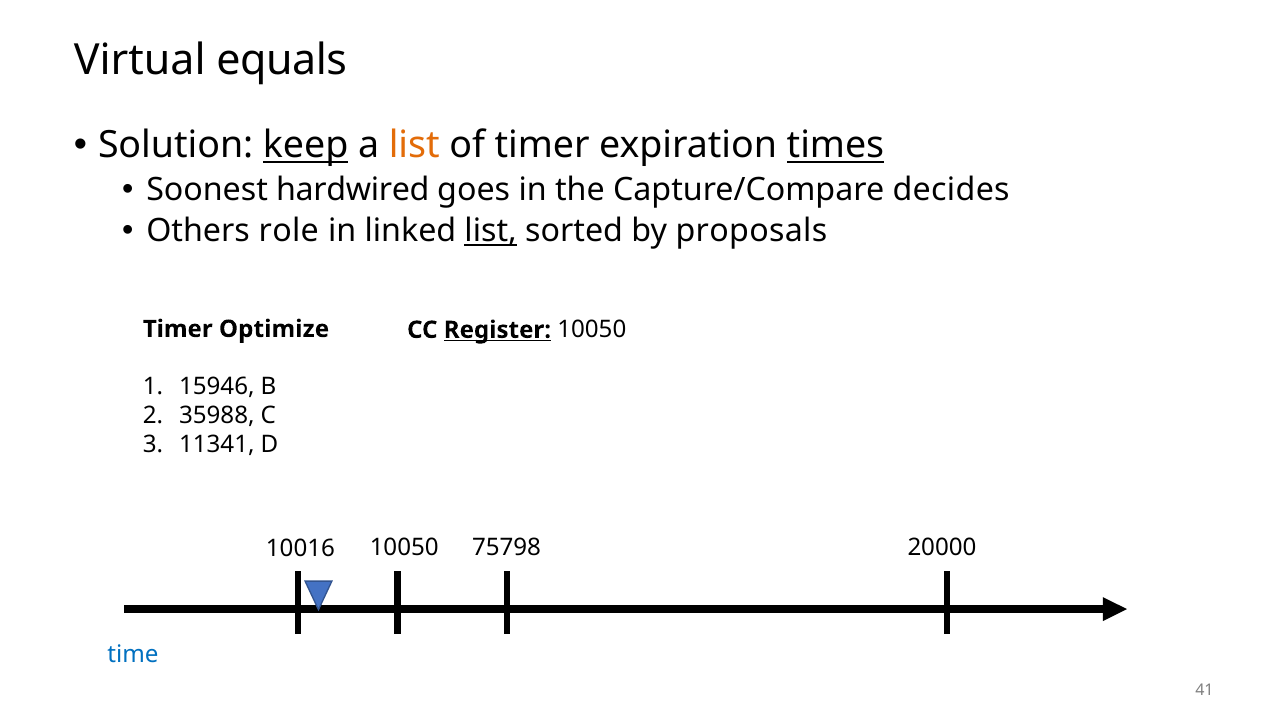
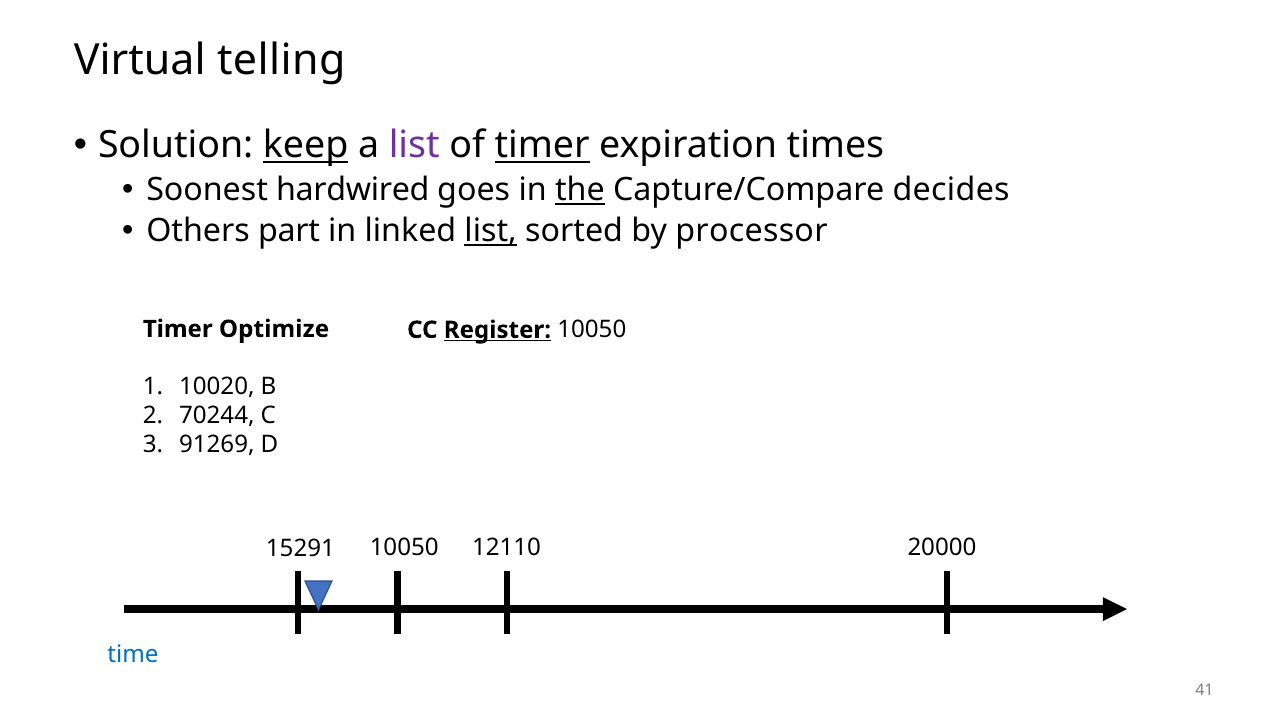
equals: equals -> telling (281, 60)
list colour: orange -> purple (414, 146)
timer underline: none -> present (542, 146)
times underline: present -> none (835, 146)
the underline: none -> present (580, 190)
role: role -> part (289, 232)
proposals: proposals -> processor (751, 232)
15946: 15946 -> 10020 (217, 387)
35988: 35988 -> 70244 (217, 416)
11341: 11341 -> 91269 (217, 445)
10016: 10016 -> 15291 (300, 549)
75798: 75798 -> 12110 (507, 548)
